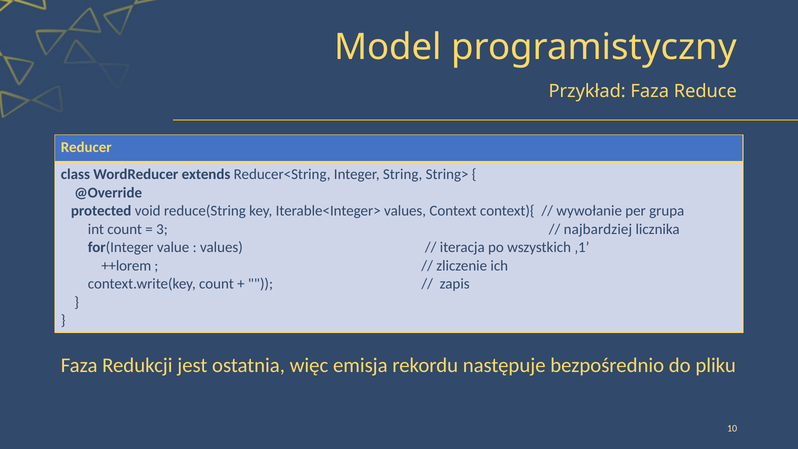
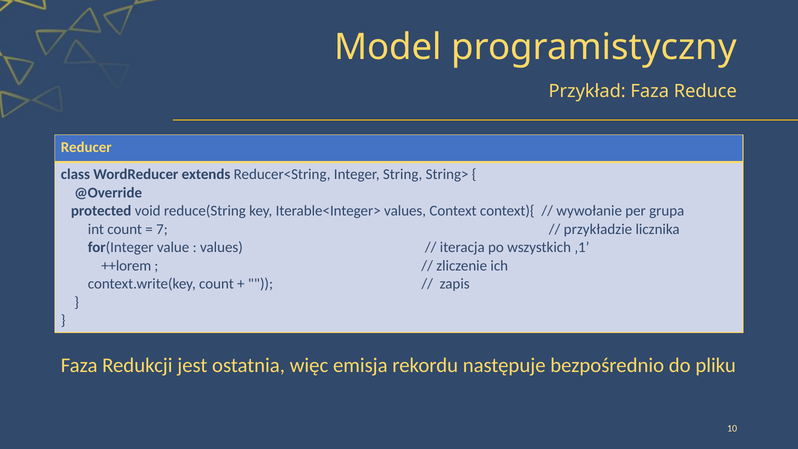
3: 3 -> 7 (162, 229)
najbardziej: najbardziej -> przykładzie (598, 229)
